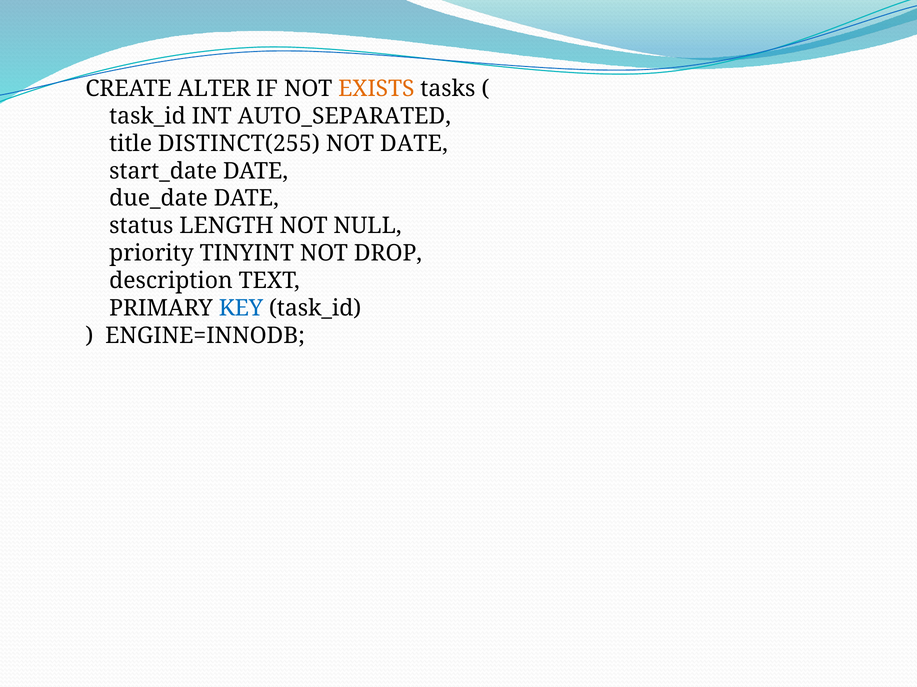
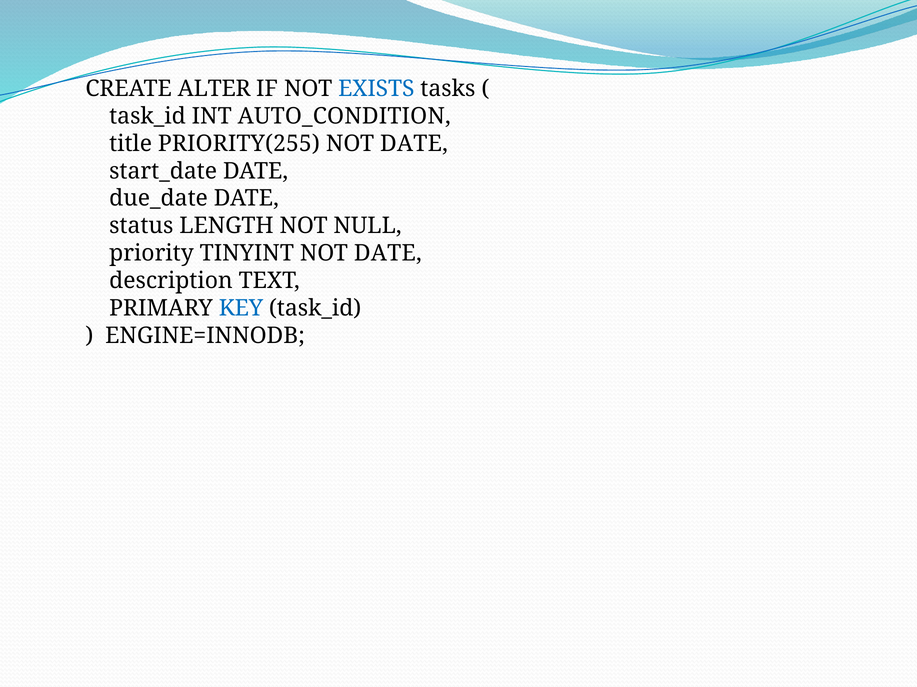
EXISTS colour: orange -> blue (376, 89)
AUTO_SEPARATED: AUTO_SEPARATED -> AUTO_CONDITION (344, 116)
DISTINCT(255: DISTINCT(255 -> PRIORITY(255 (239, 144)
TINYINT NOT DROP: DROP -> DATE (388, 254)
